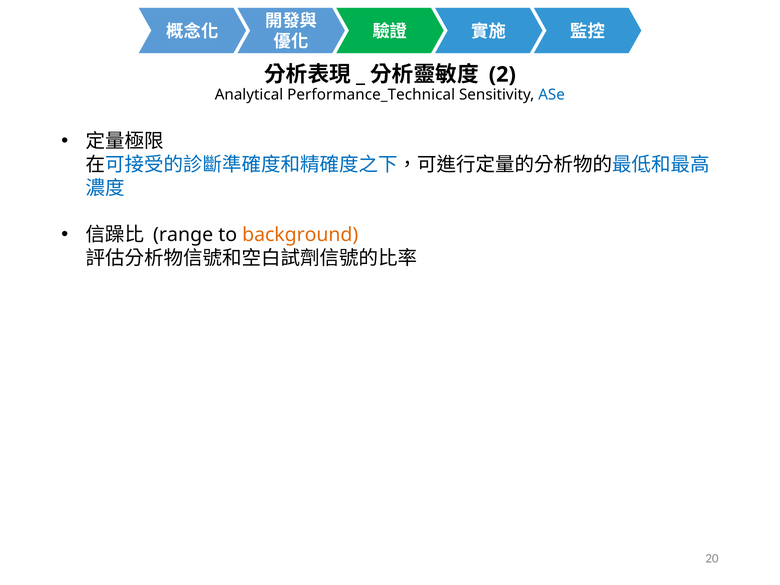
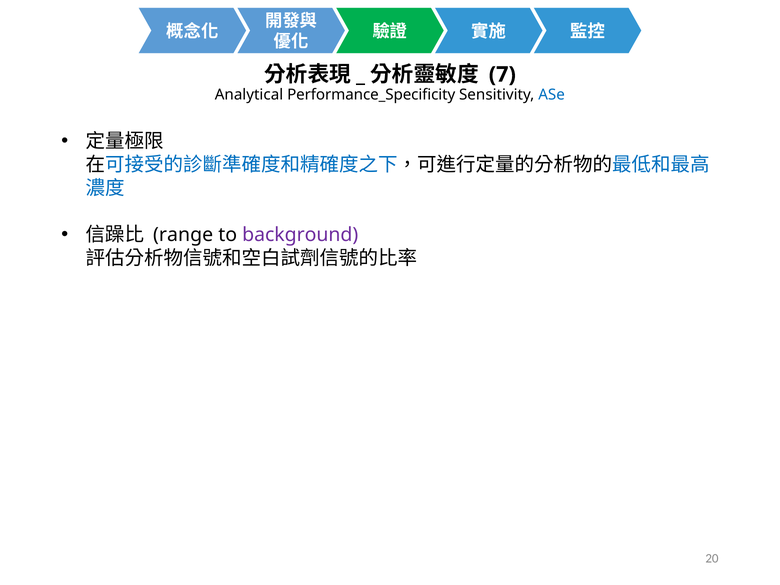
2: 2 -> 7 (502, 75)
Performance_Technical: Performance_Technical -> Performance_Specificity (371, 95)
background colour: orange -> purple (300, 235)
